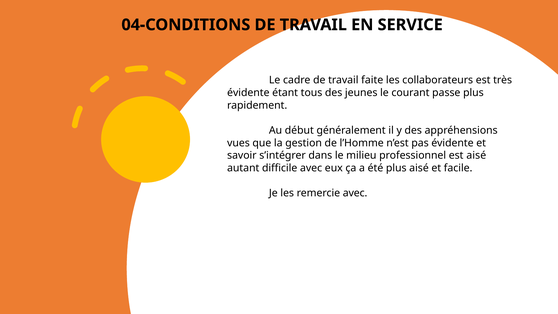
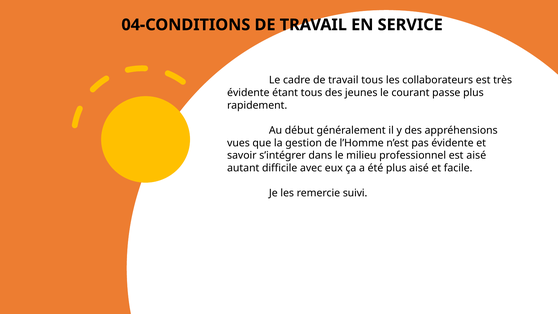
travail faite: faite -> tous (372, 80)
remercie avec: avec -> suivi (355, 193)
